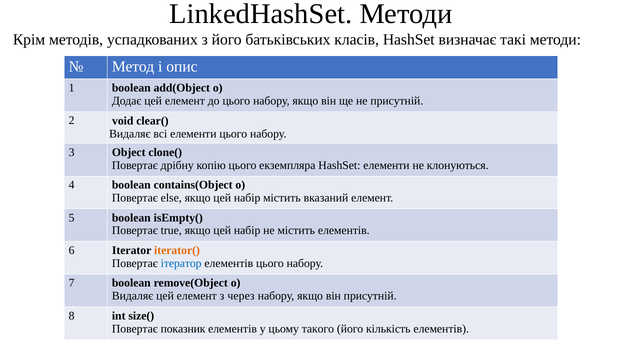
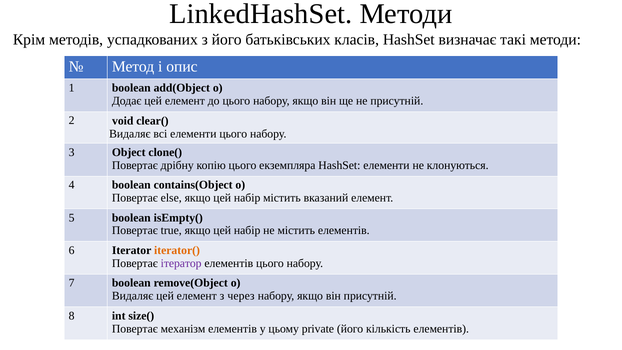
ітератор colour: blue -> purple (181, 263)
показник: показник -> механізм (183, 329)
такого: такого -> private (318, 329)
